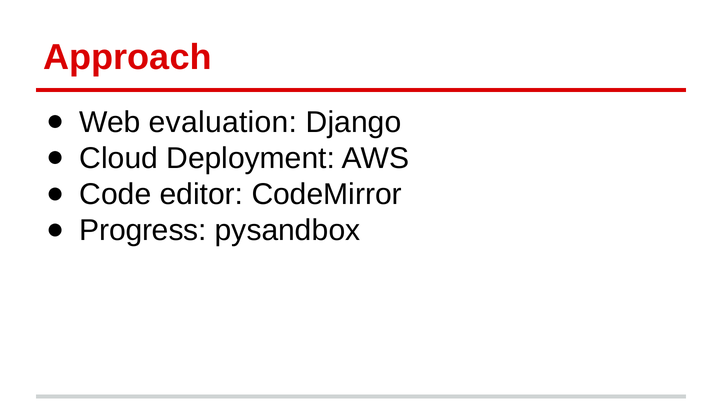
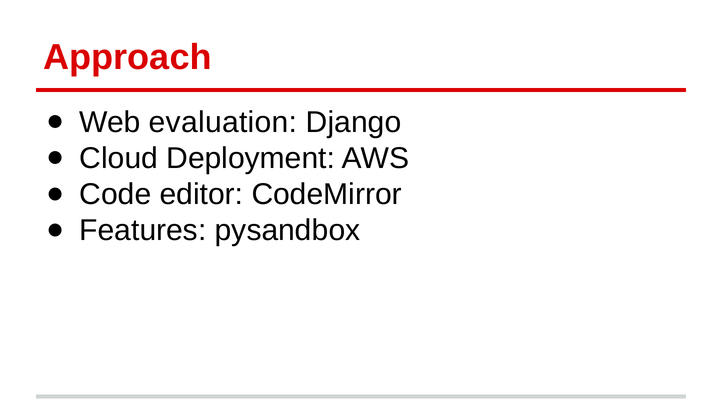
Progress: Progress -> Features (143, 230)
